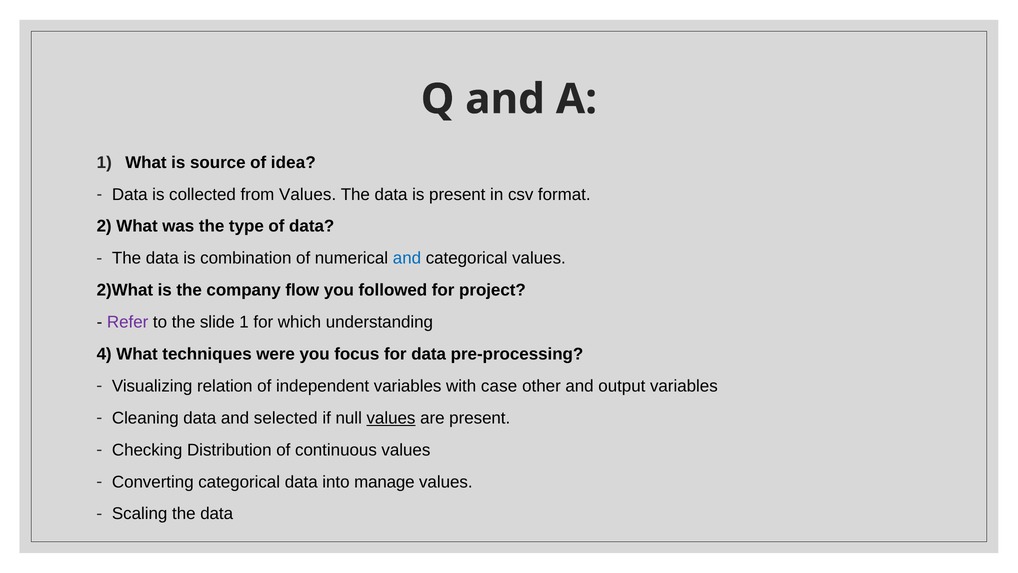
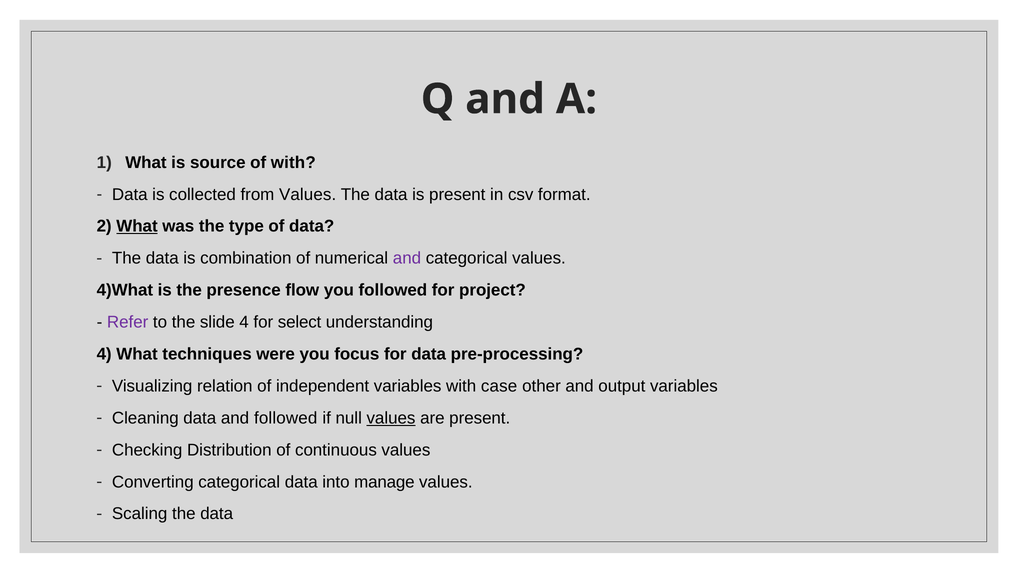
of idea: idea -> with (293, 162)
What underline: none -> present (137, 226)
and colour: blue -> purple (407, 258)
2)What: 2)What -> 4)What (125, 290)
company: company -> presence (244, 290)
slide 1: 1 -> 4 (244, 322)
which: which -> select (300, 322)
and selected: selected -> followed (286, 418)
